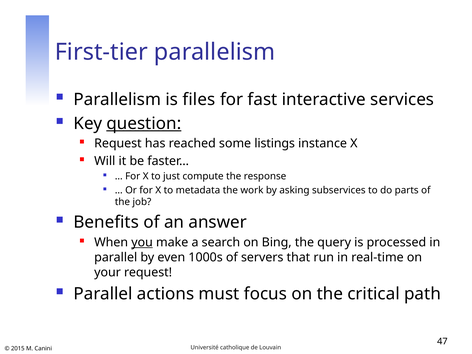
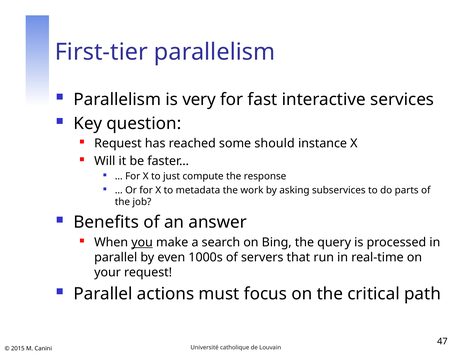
files: files -> very (199, 99)
question underline: present -> none (144, 124)
listings: listings -> should (275, 144)
